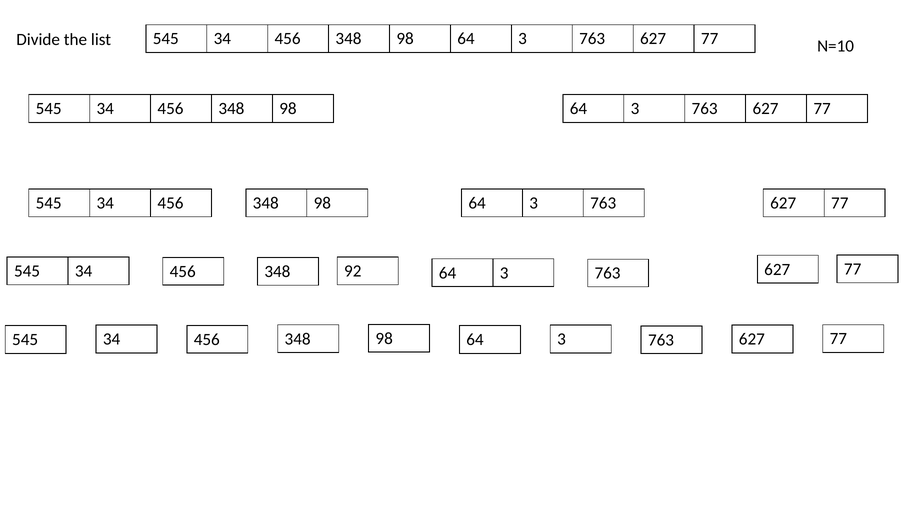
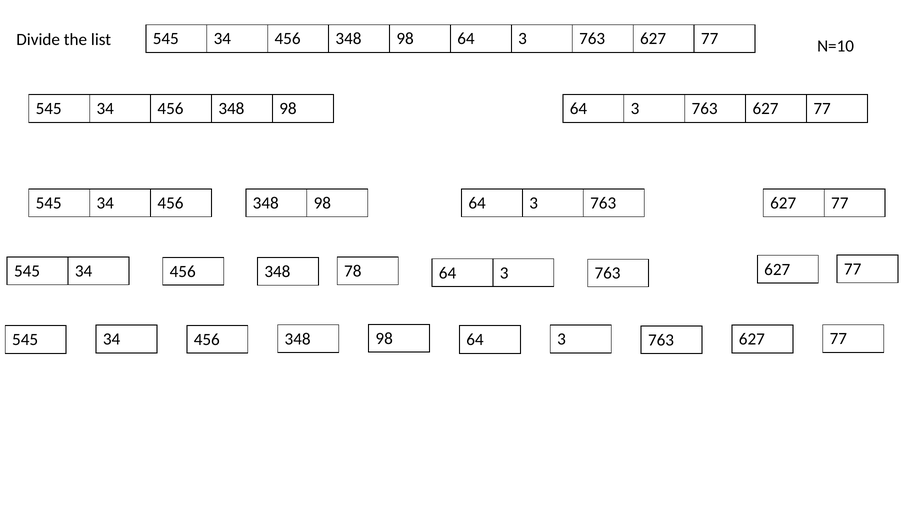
92: 92 -> 78 (353, 271)
